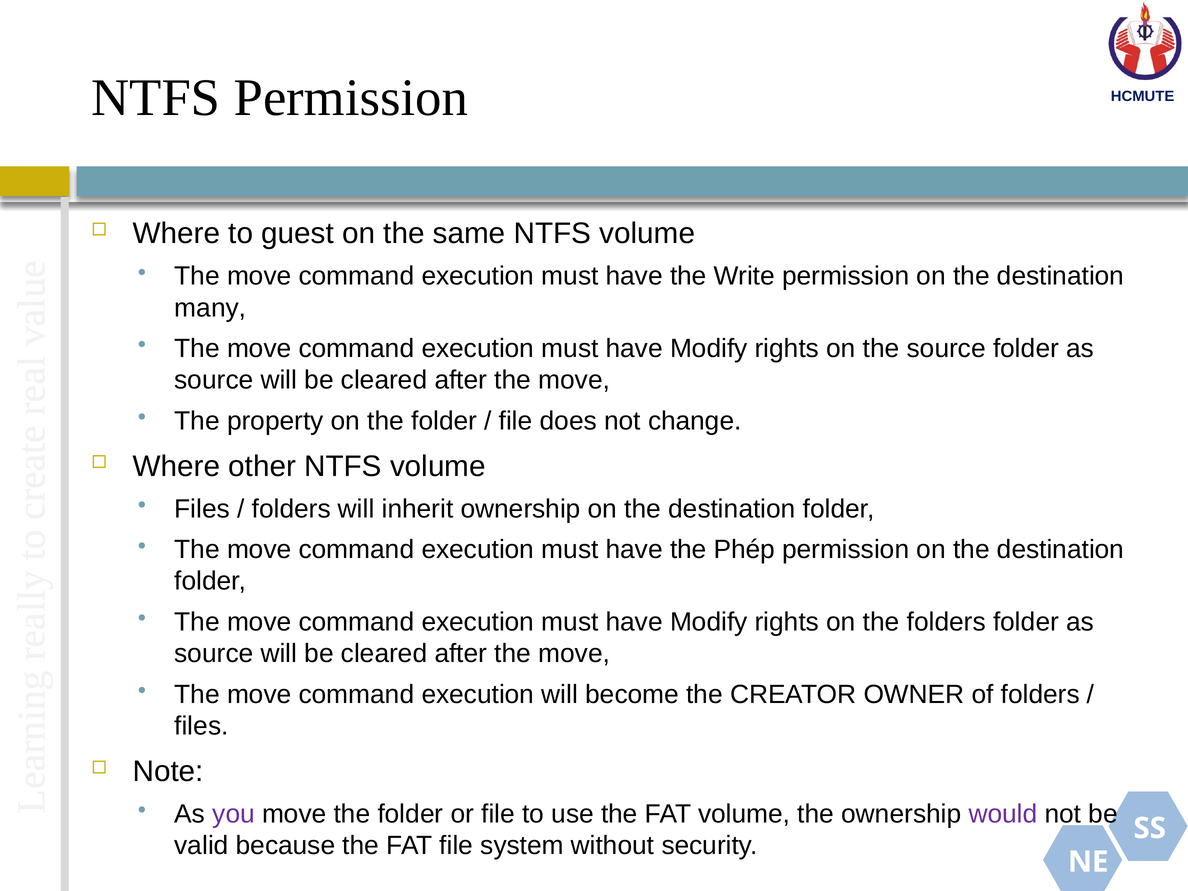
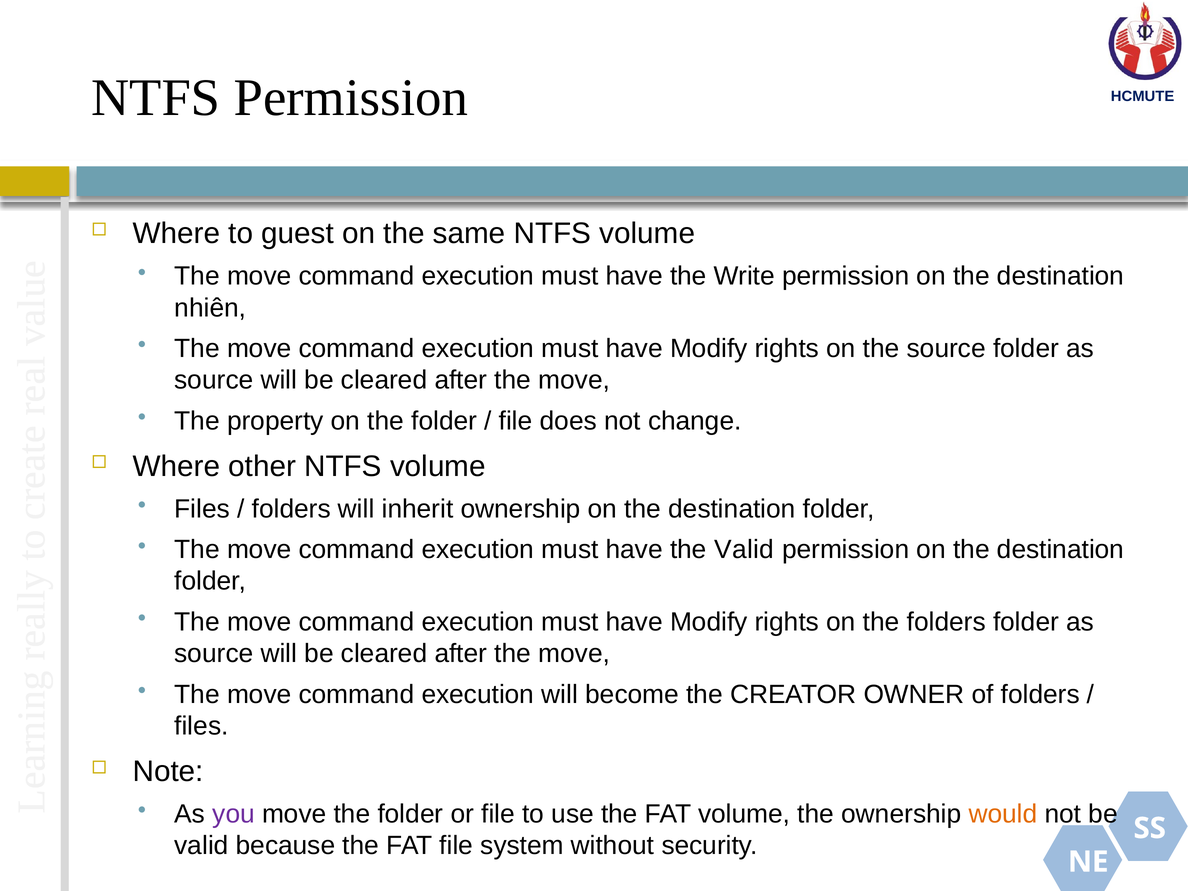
many: many -> nhiên (210, 308)
the Phép: Phép -> Valid (744, 550)
would colour: purple -> orange (1003, 814)
